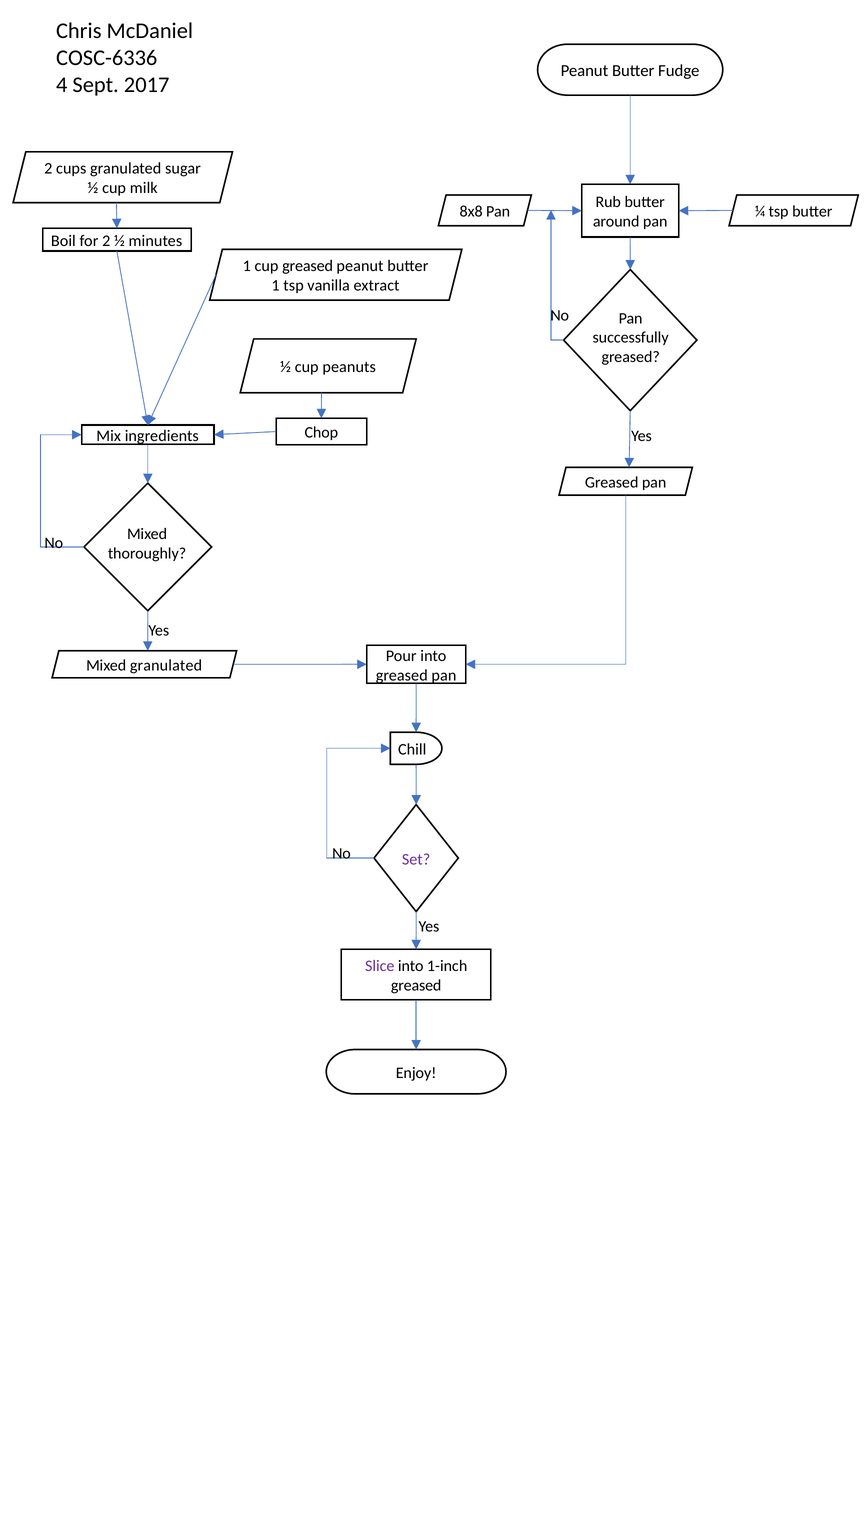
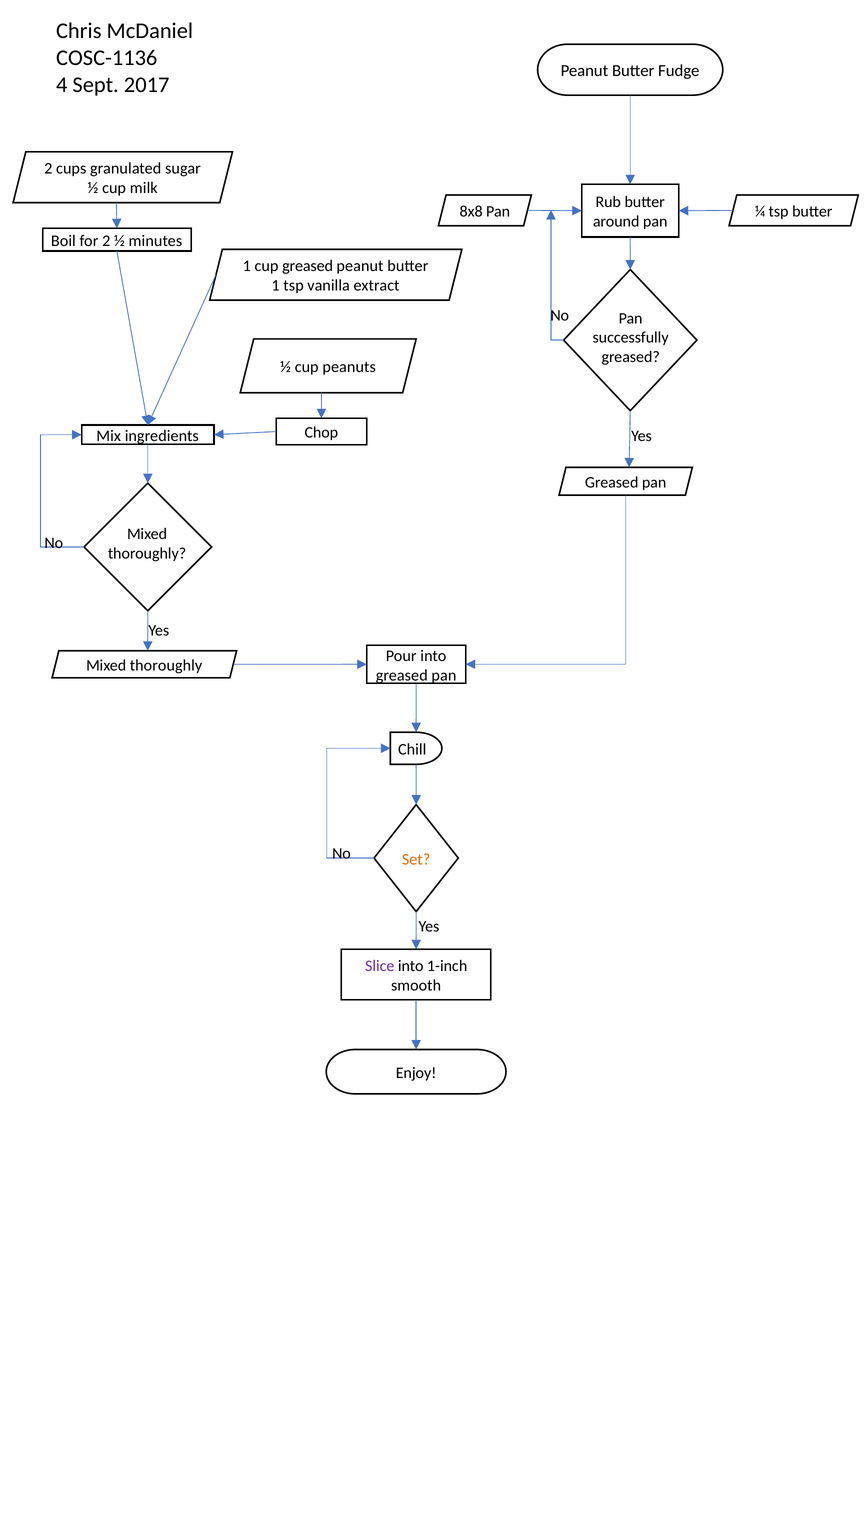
COSC-6336: COSC-6336 -> COSC-1136 (107, 58)
granulated: granulated -> thoroughly (166, 666)
Set colour: purple -> orange (416, 860)
greased: greased -> smooth (416, 986)
